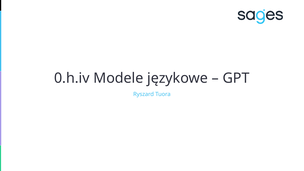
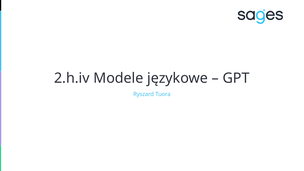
0.h.iv: 0.h.iv -> 2.h.iv (72, 78)
